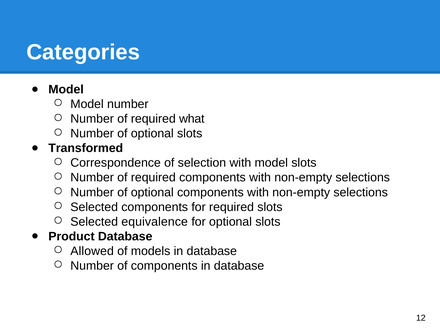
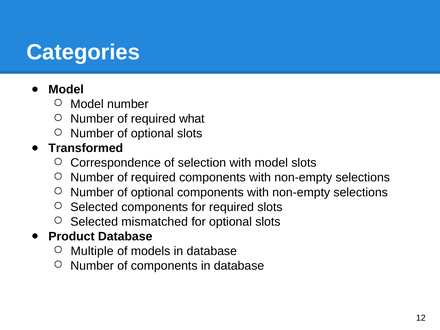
equivalence: equivalence -> mismatched (155, 222)
Allowed: Allowed -> Multiple (92, 251)
